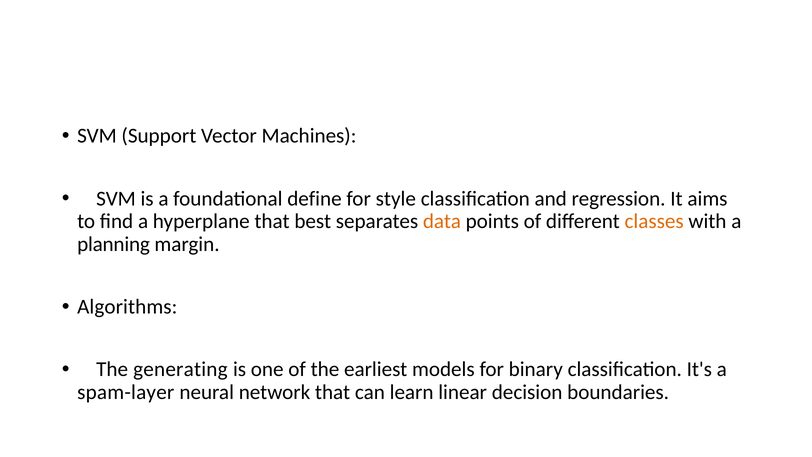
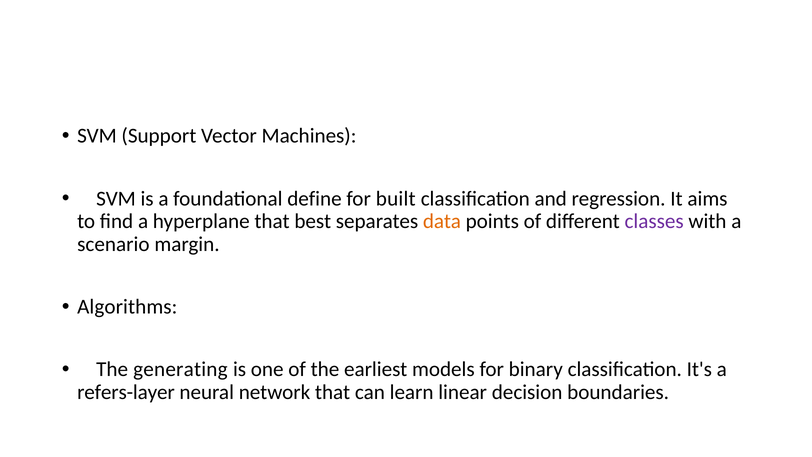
style: style -> built (396, 198)
classes colour: orange -> purple (654, 221)
planning: planning -> scenario (113, 244)
spam-layer: spam-layer -> refers-layer (126, 392)
